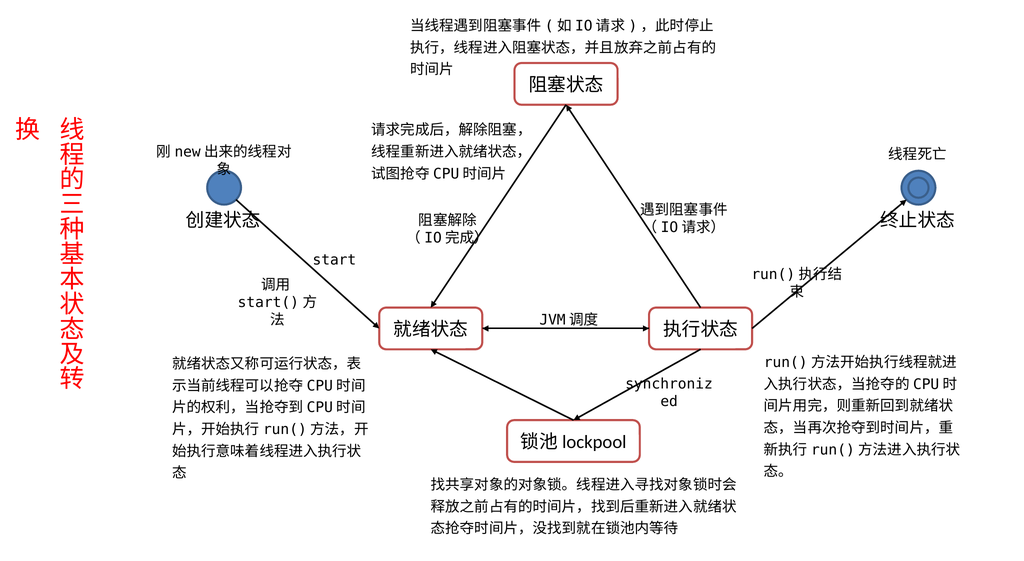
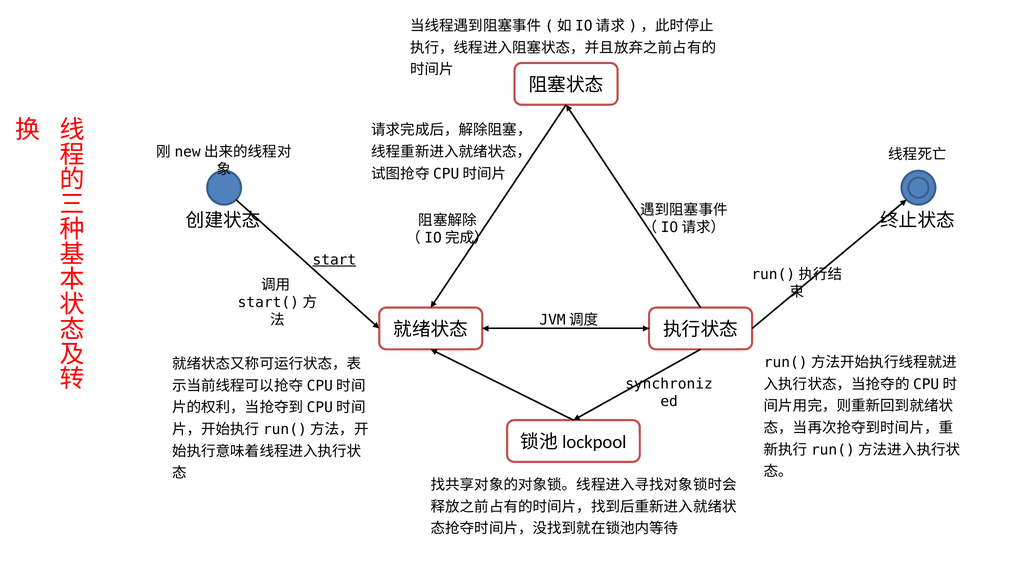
start underline: none -> present (334, 260)
